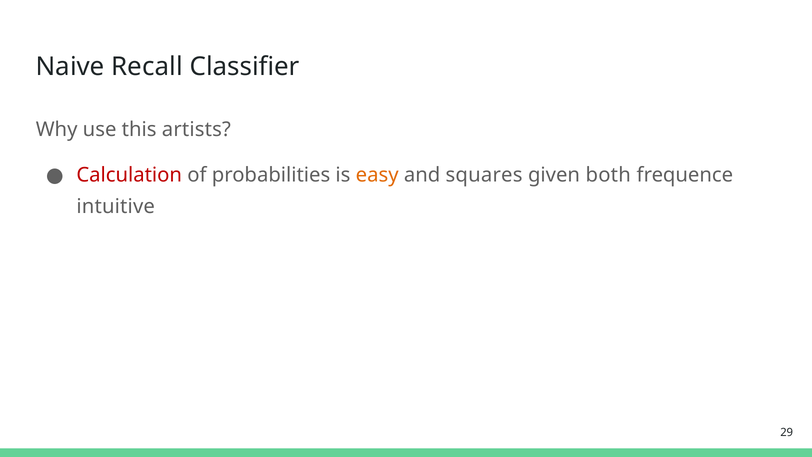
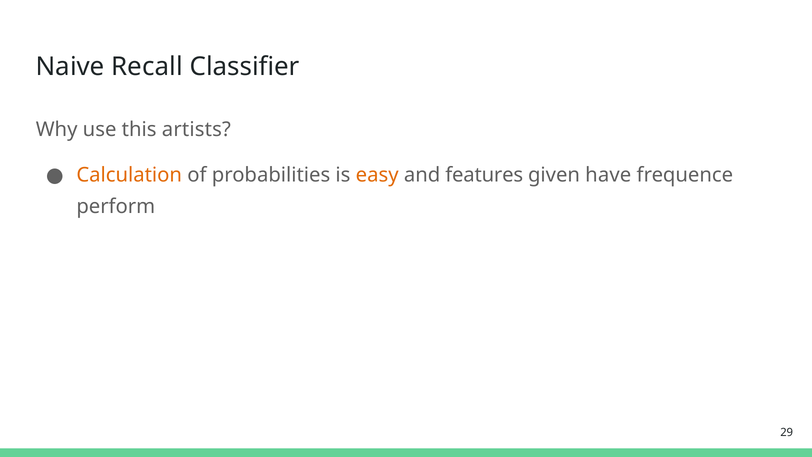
Calculation colour: red -> orange (129, 175)
squares: squares -> features (484, 175)
both: both -> have (608, 175)
intuitive: intuitive -> perform (116, 207)
